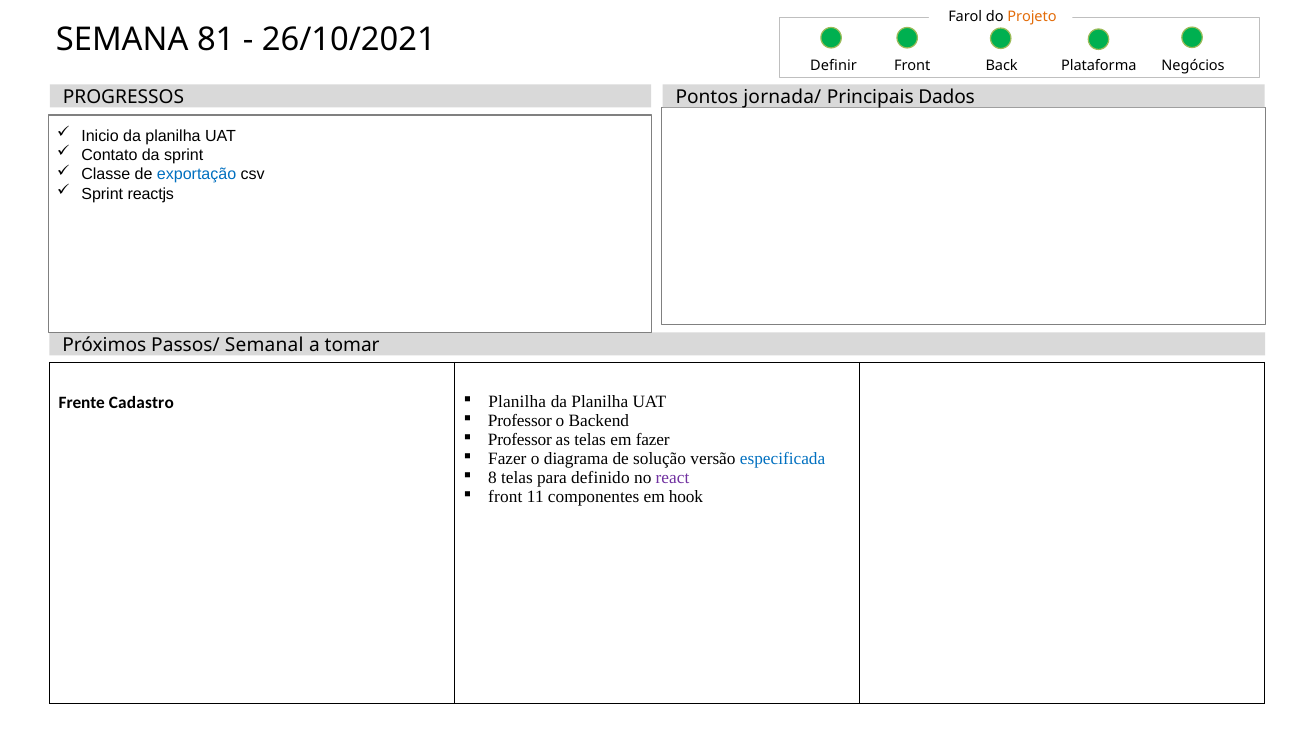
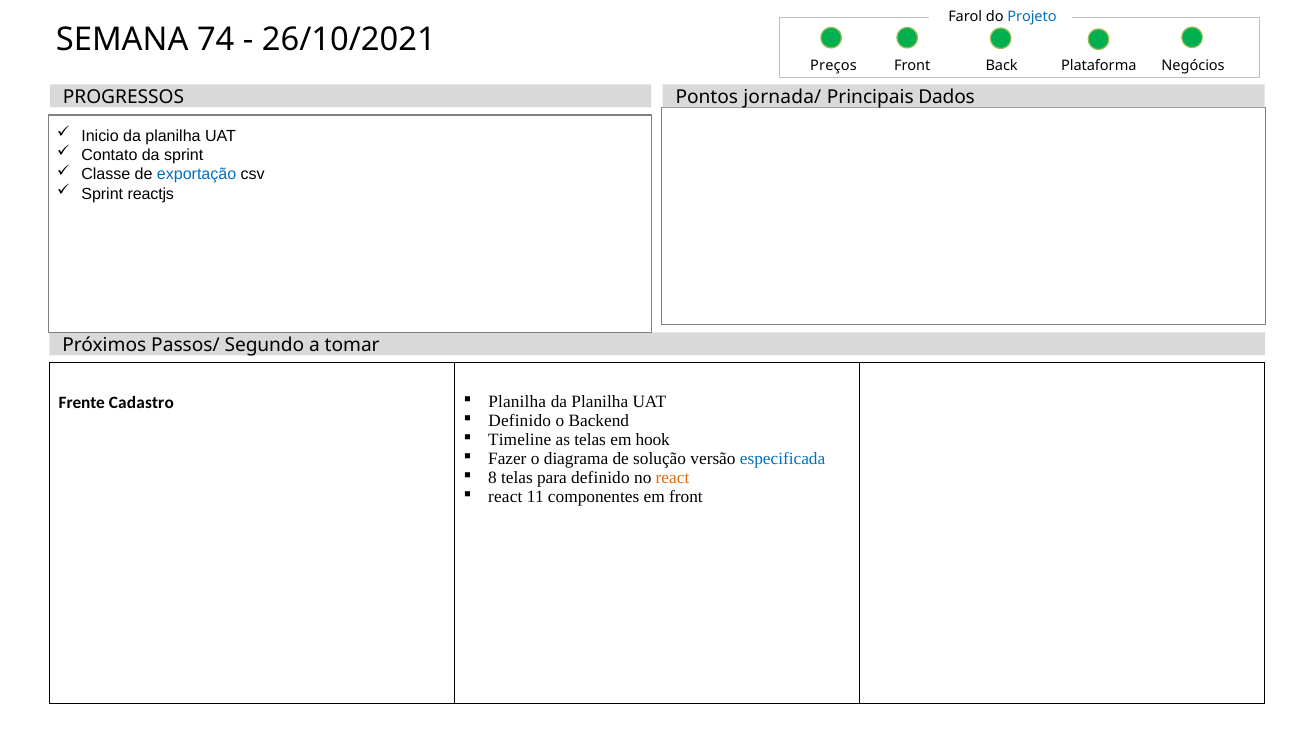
Projeto colour: orange -> blue (1032, 17)
81: 81 -> 74 (216, 40)
Definir: Definir -> Preços (834, 66)
Semanal: Semanal -> Segundo (264, 345)
Professor: Professor -> Definido (520, 421)
Professor: Professor -> Timeline (520, 440)
em fazer: fazer -> hook (653, 440)
react colour: purple -> orange (673, 478)
front: front -> react (505, 497)
em hook: hook -> front (686, 497)
